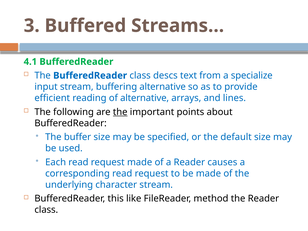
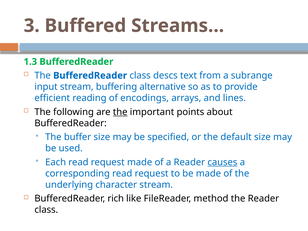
4.1: 4.1 -> 1.3 (30, 62)
specialize: specialize -> subrange (252, 76)
of alternative: alternative -> encodings (145, 98)
causes underline: none -> present (222, 162)
this: this -> rich (116, 199)
